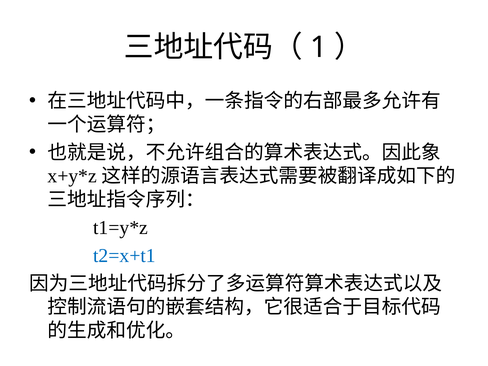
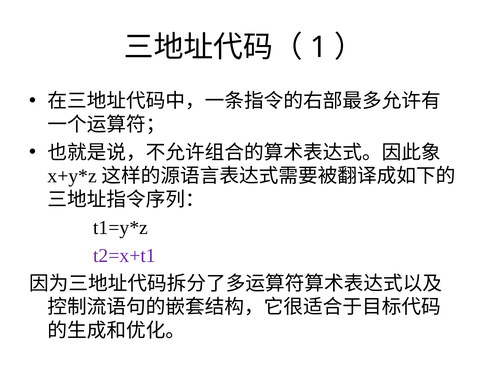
t2=x+t1 colour: blue -> purple (124, 256)
